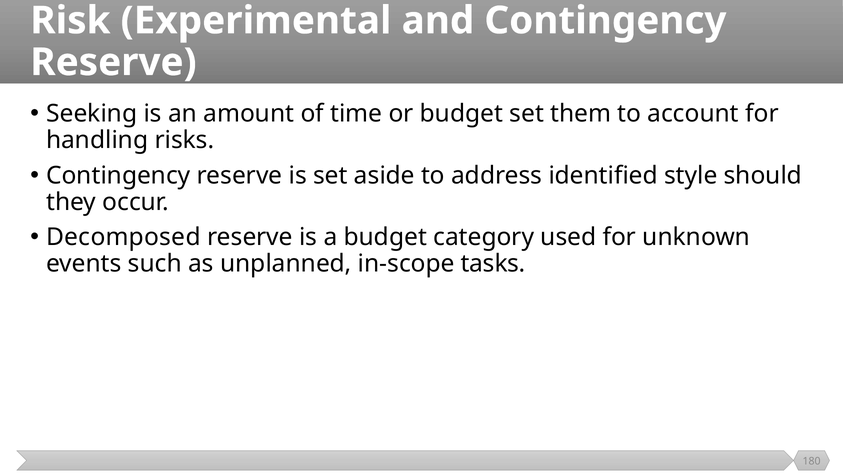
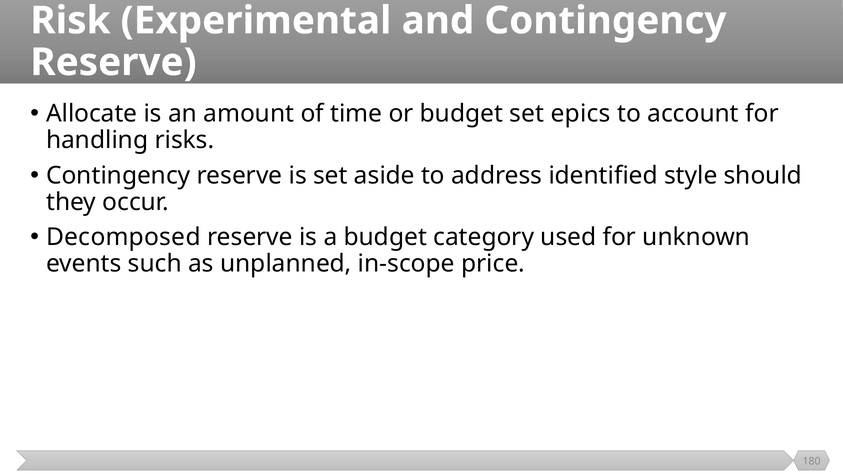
Seeking: Seeking -> Allocate (92, 114)
them: them -> epics (580, 114)
tasks: tasks -> price (493, 264)
